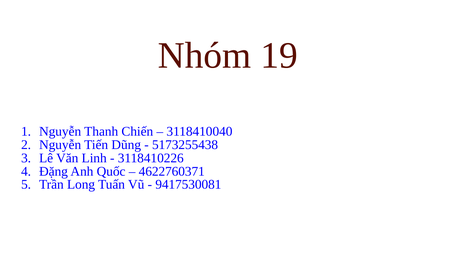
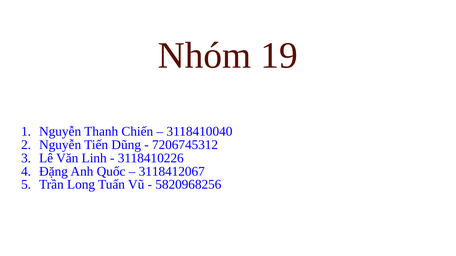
5173255438: 5173255438 -> 7206745312 (185, 145)
4622760371: 4622760371 -> 3118412067 (172, 172)
9417530081: 9417530081 -> 5820968256 (188, 185)
